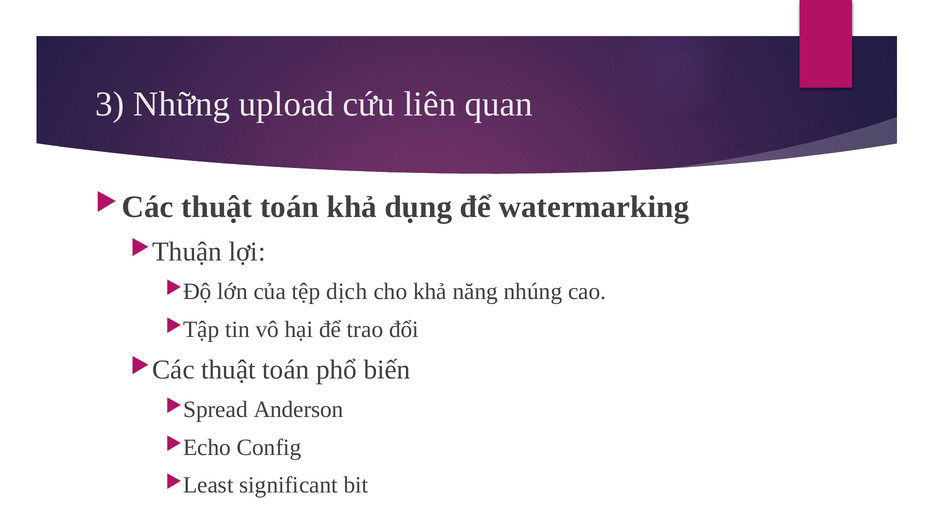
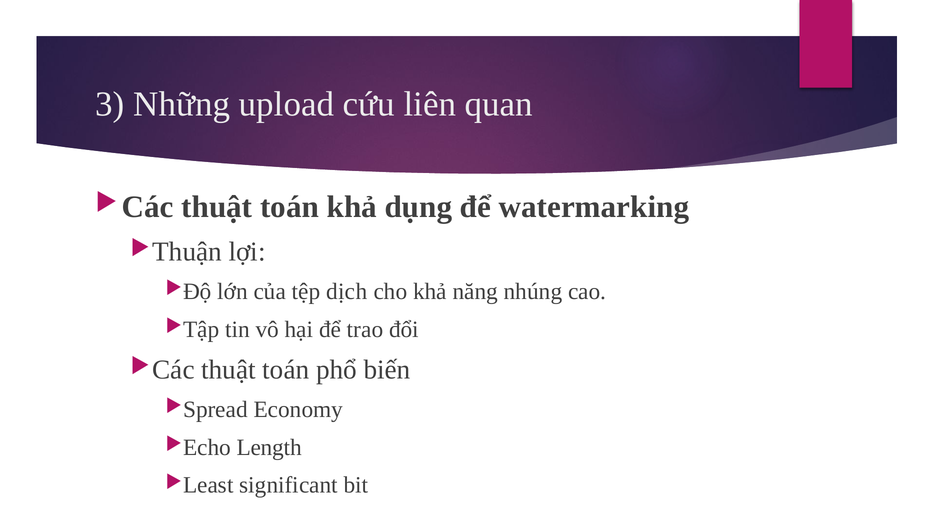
Anderson: Anderson -> Economy (298, 409)
Config: Config -> Length (269, 447)
